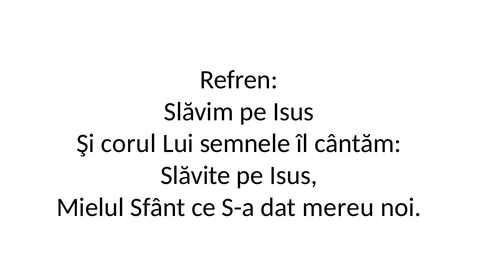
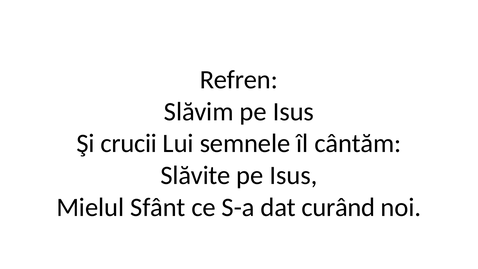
corul: corul -> crucii (129, 143)
mereu: mereu -> curând (338, 207)
